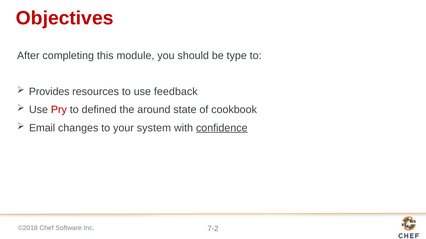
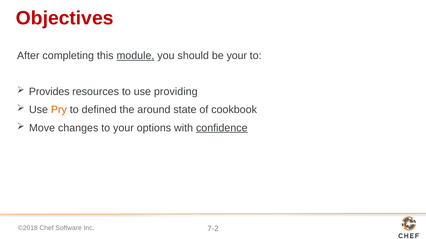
module underline: none -> present (135, 56)
be type: type -> your (237, 56)
feedback: feedback -> providing (176, 92)
Pry colour: red -> orange (59, 110)
Email: Email -> Move (42, 128)
system: system -> options (154, 128)
